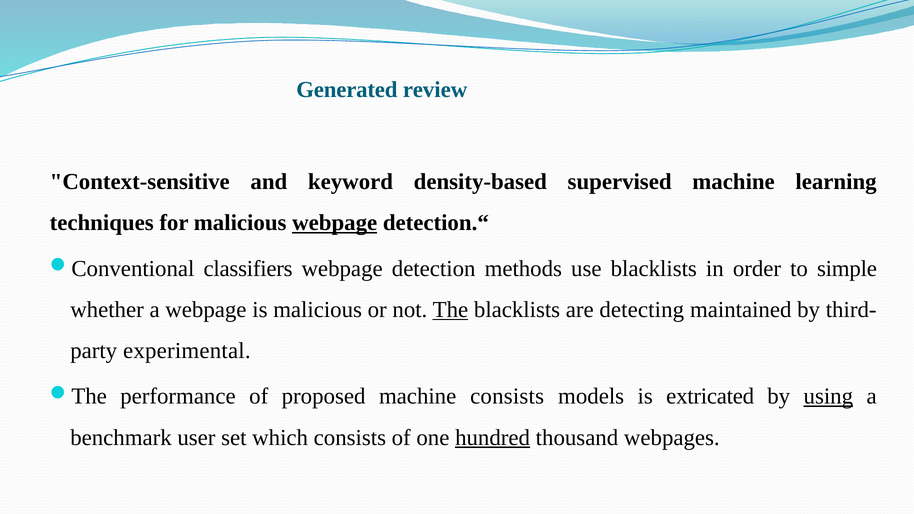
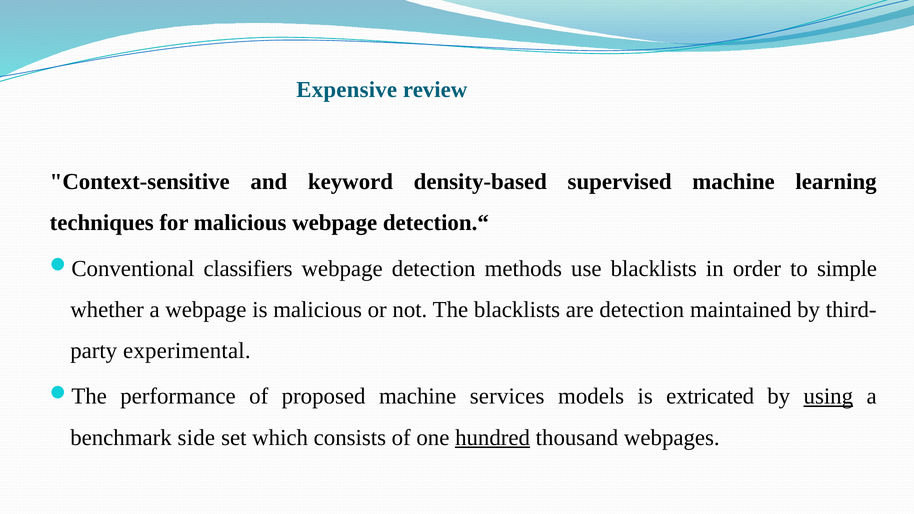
Generated: Generated -> Expensive (347, 90)
webpage underline: present -> none (335, 223)
The underline: present -> none (450, 310)
are detecting: detecting -> detection (642, 310)
machine consists: consists -> services (507, 397)
user: user -> side (196, 438)
